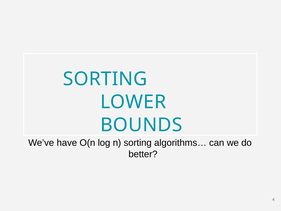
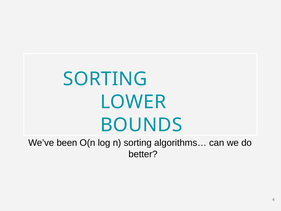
have: have -> been (67, 143)
